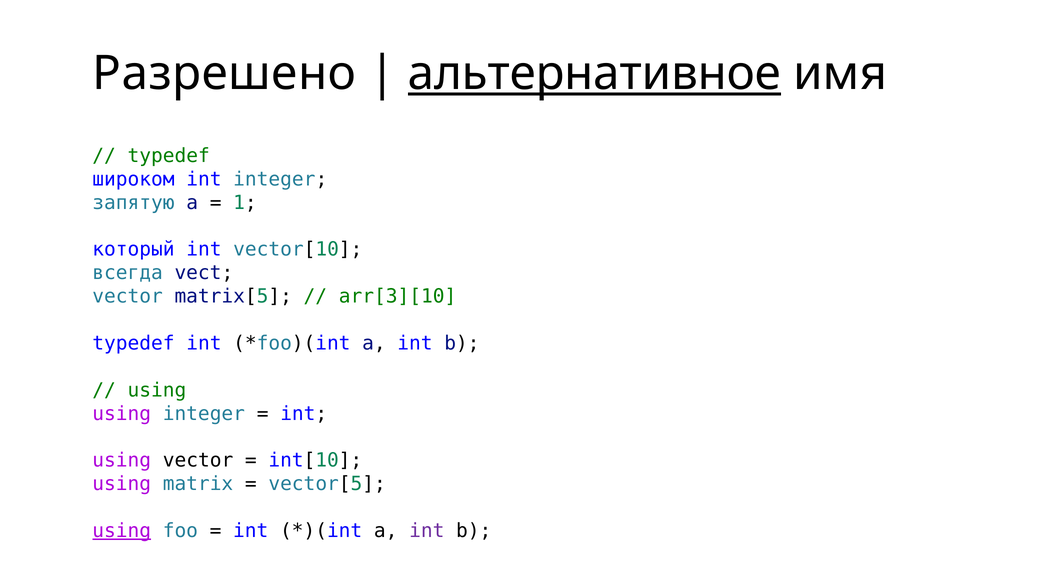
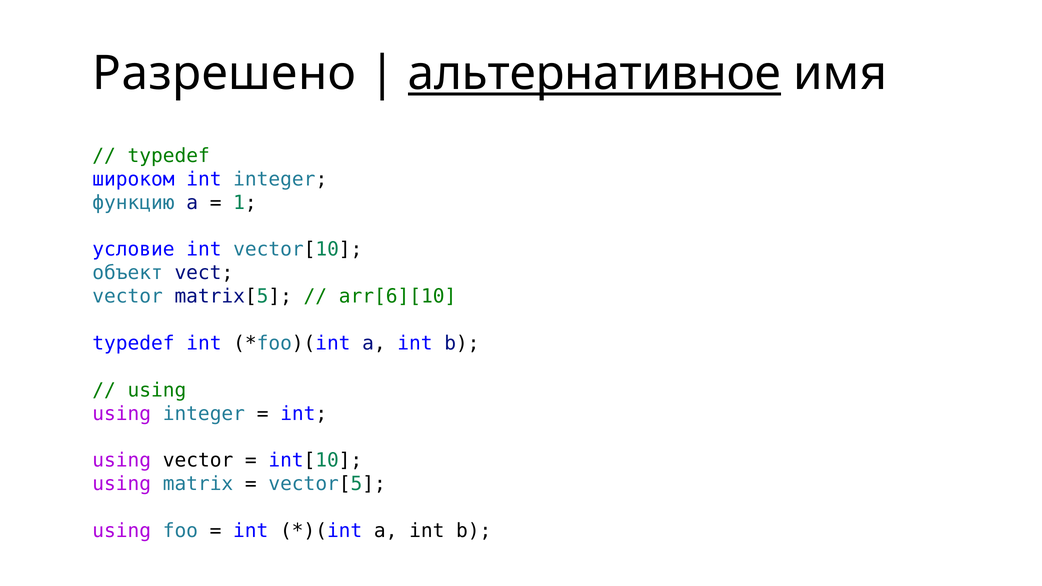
запятую: запятую -> функцию (133, 203)
который: который -> условие (133, 250)
всегда: всегда -> объект (128, 273)
arr[3][10: arr[3][10 -> arr[6][10 (398, 296)
using underline: present -> none (122, 531)
int colour: purple -> black (427, 531)
